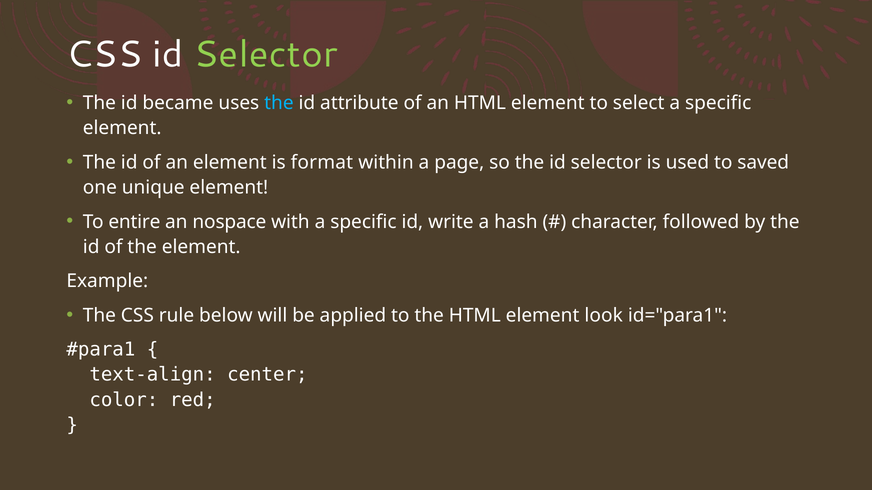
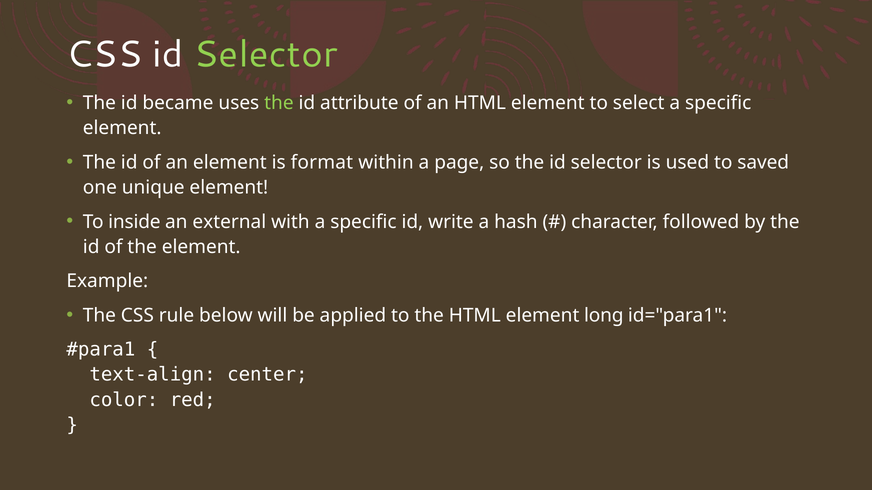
the colour: light blue -> light green (279, 103)
entire: entire -> inside (134, 222)
nospace: nospace -> external (229, 222)
look: look -> long (604, 316)
